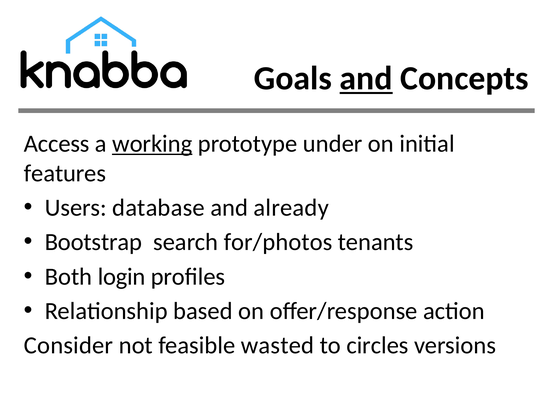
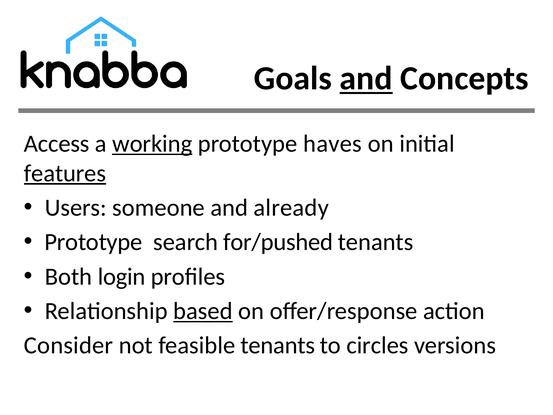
under: under -> haves (333, 144)
features underline: none -> present (65, 173)
database: database -> someone (159, 208)
Bootstrap: Bootstrap -> Prototype (93, 242)
for/photos: for/photos -> for/pushed (278, 242)
based underline: none -> present (203, 311)
feasible wasted: wasted -> tenants (278, 345)
